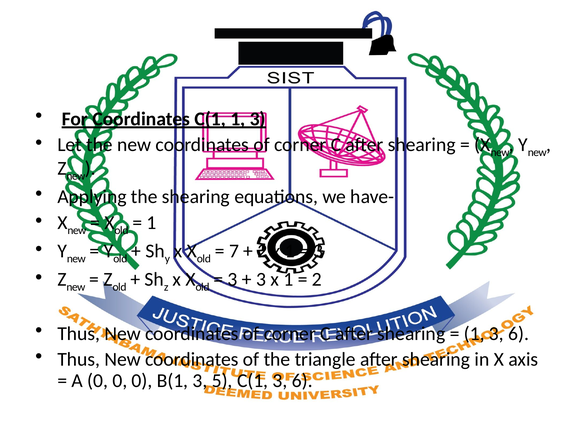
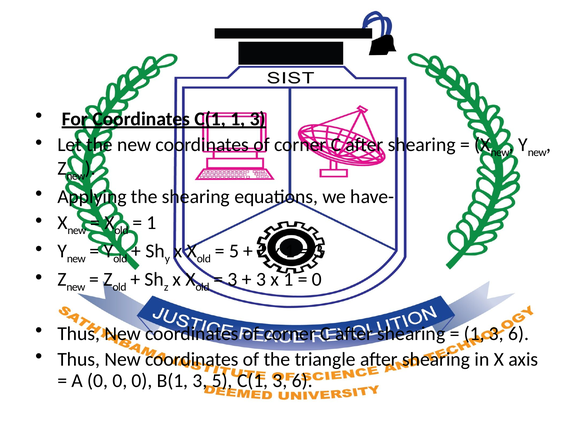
7: 7 -> 5 (234, 251)
2: 2 -> 0 (317, 279)
